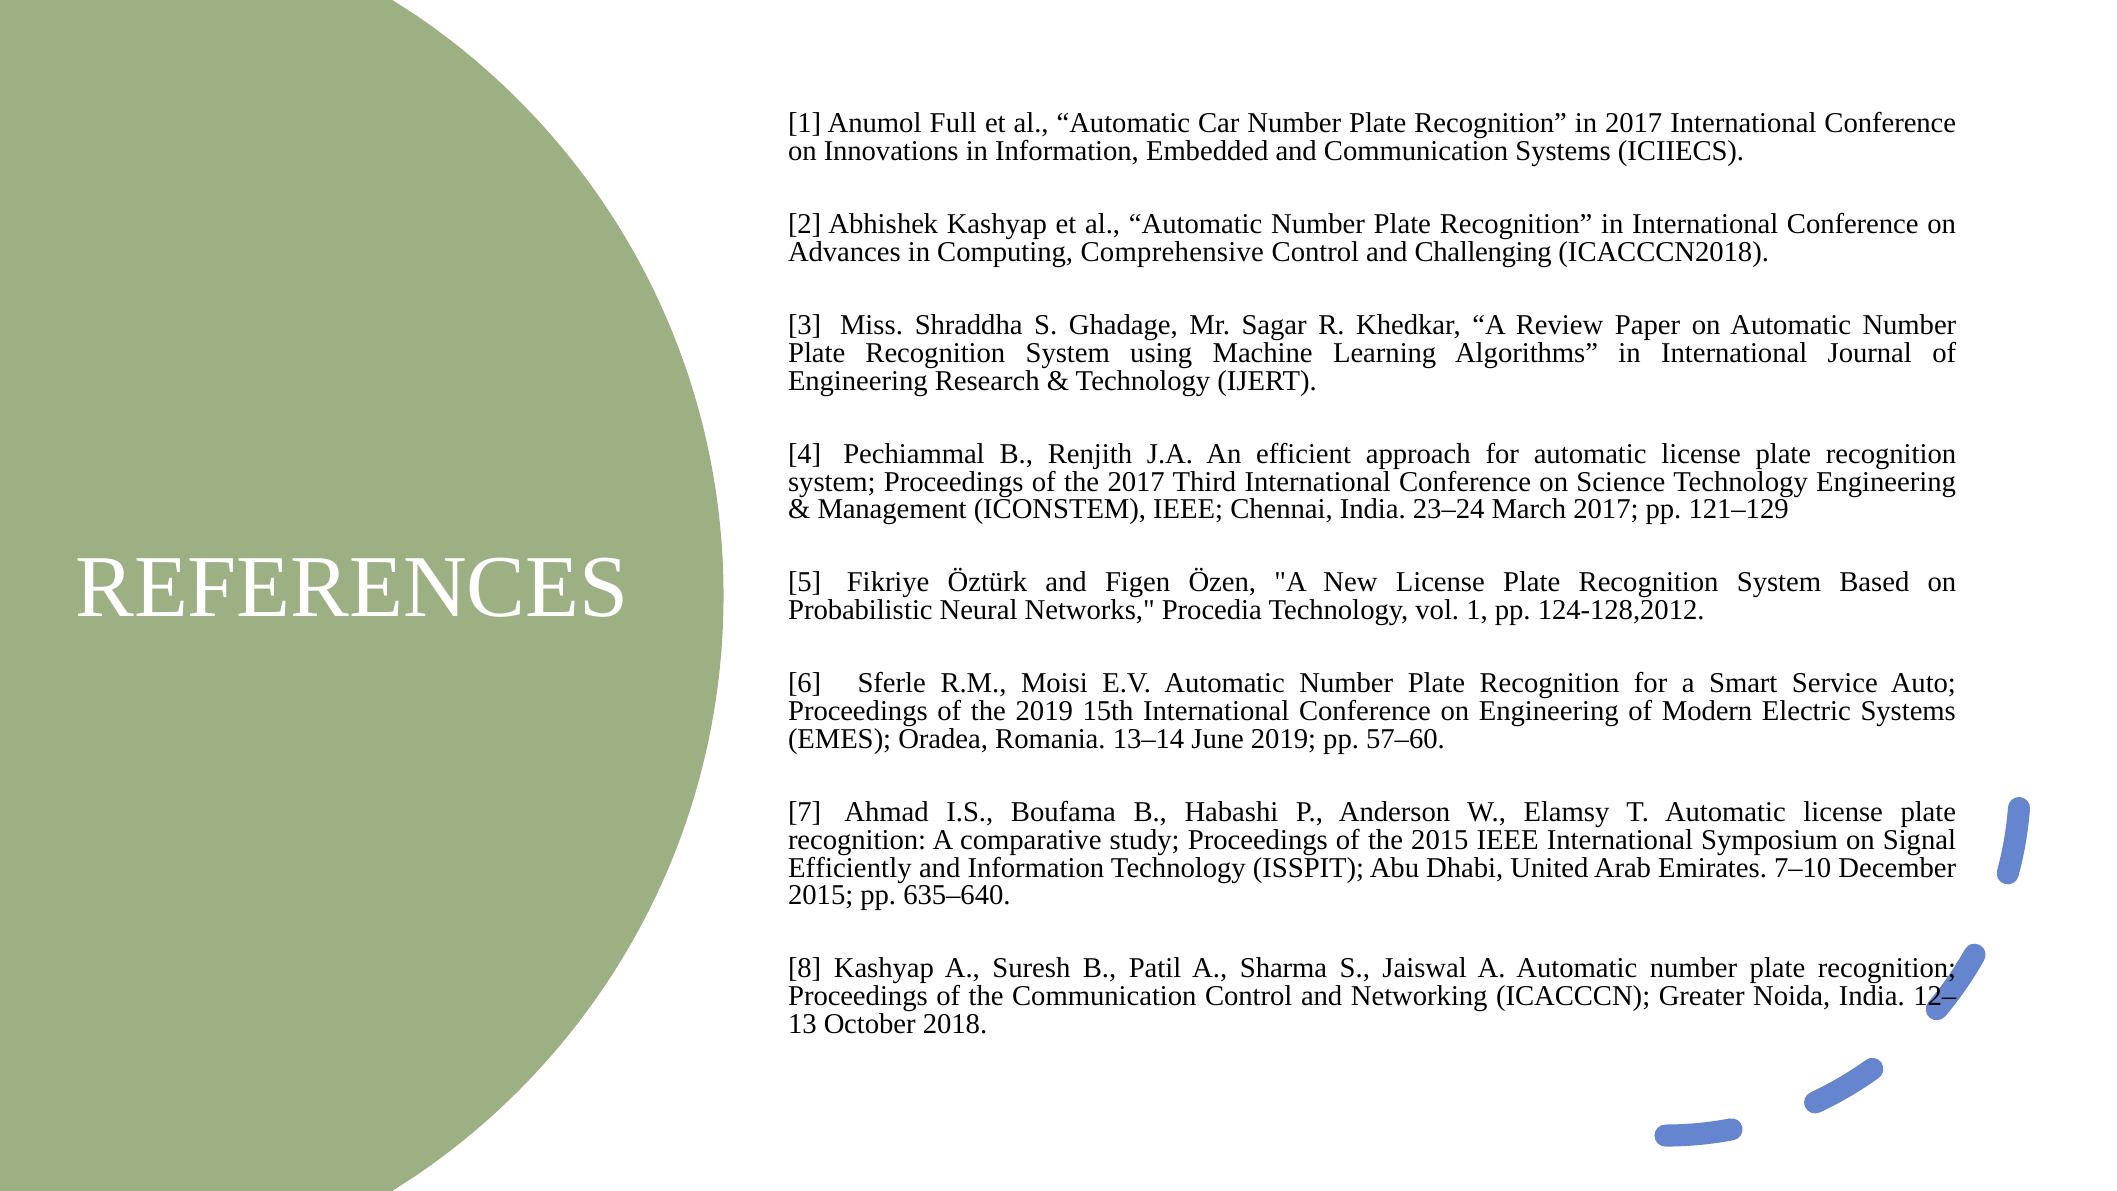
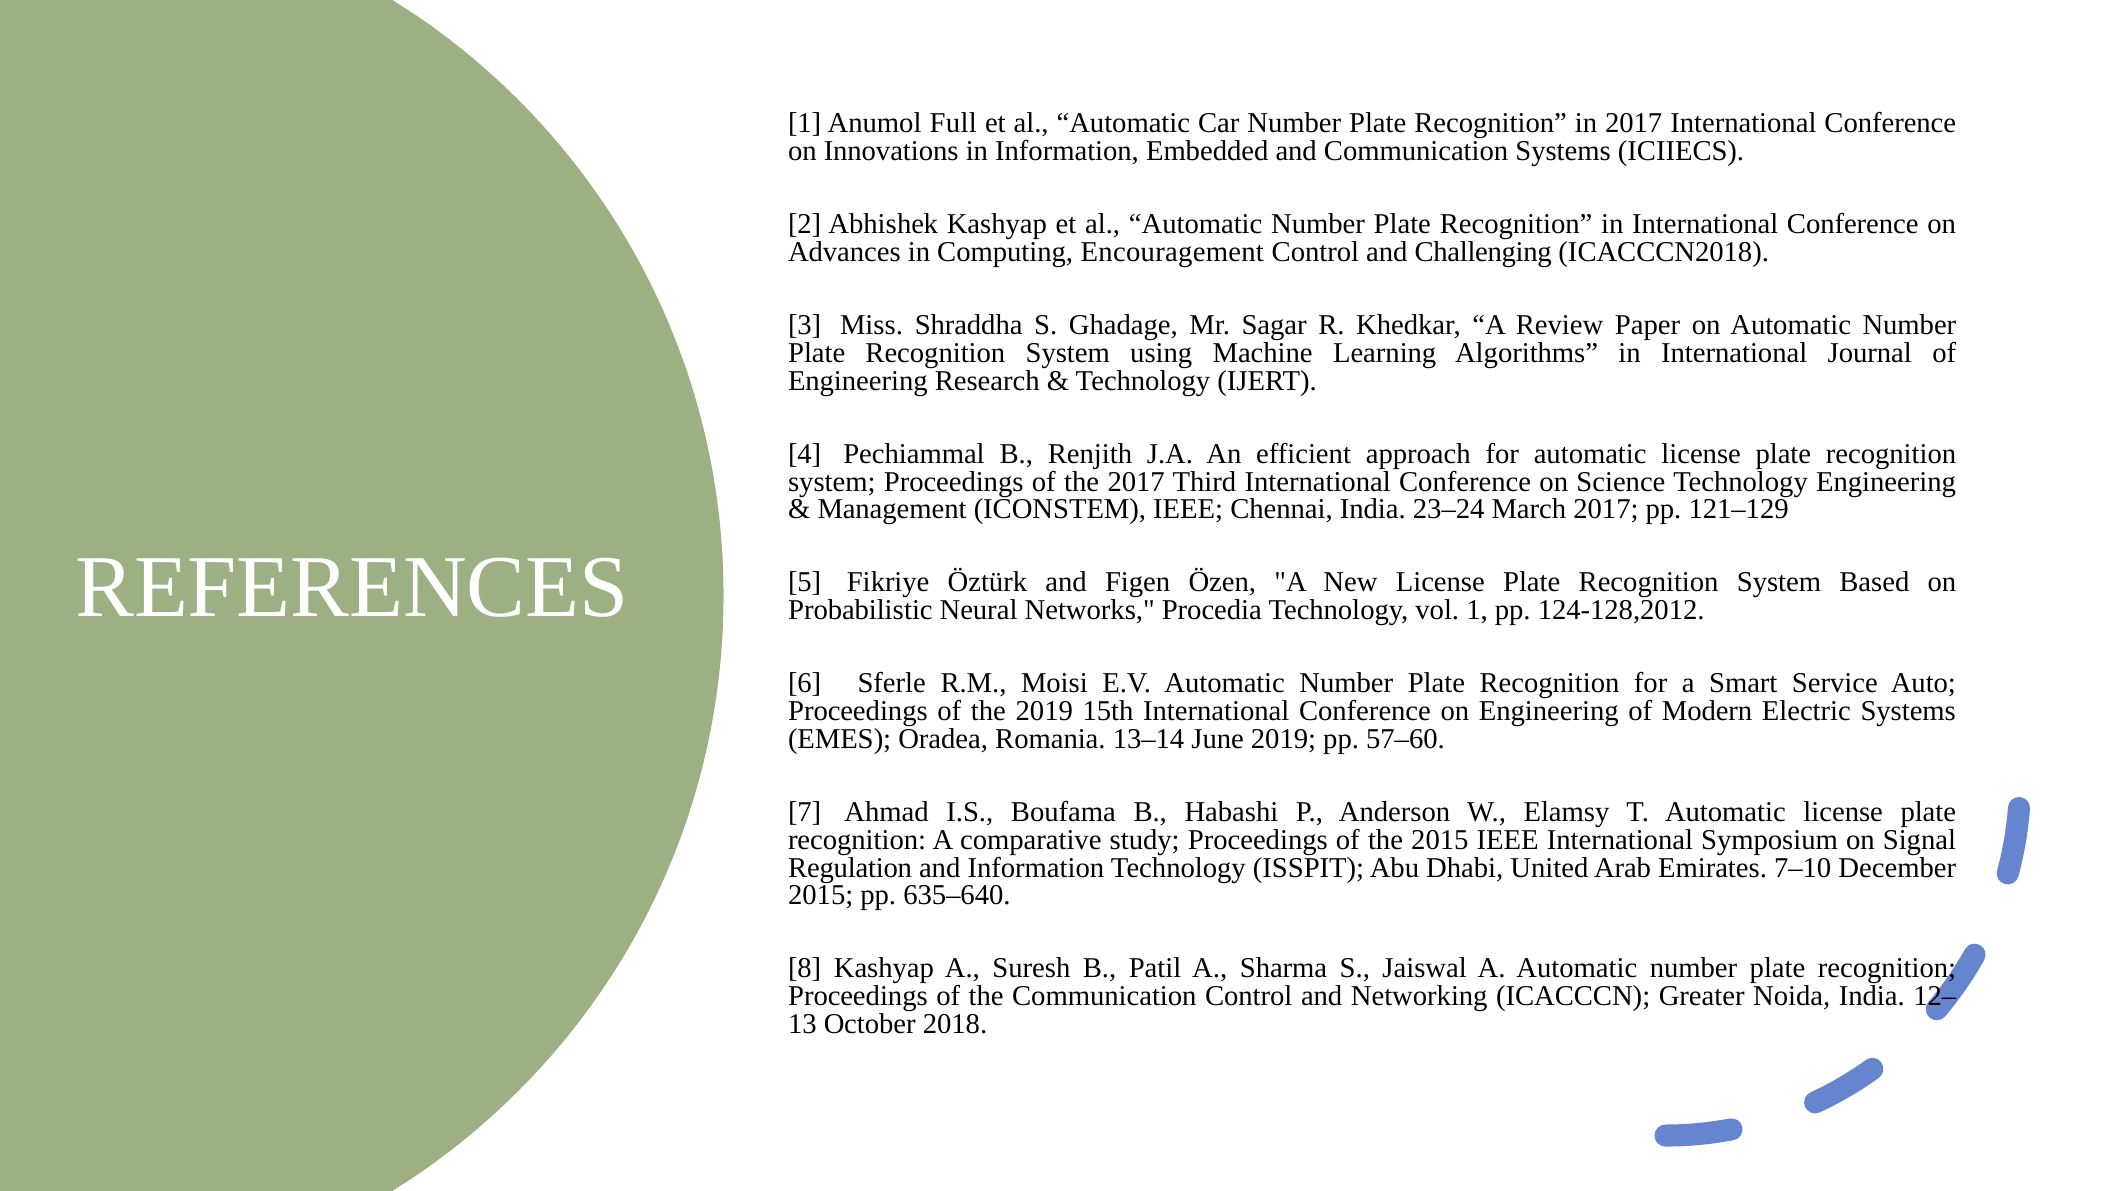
Comprehensive: Comprehensive -> Encouragement (1172, 252)
Efficiently: Efficiently -> Regulation (850, 867)
